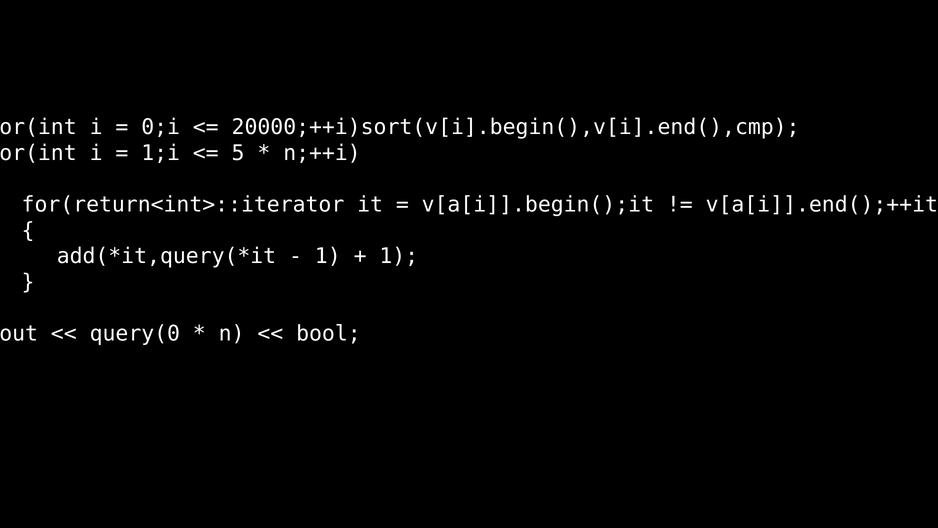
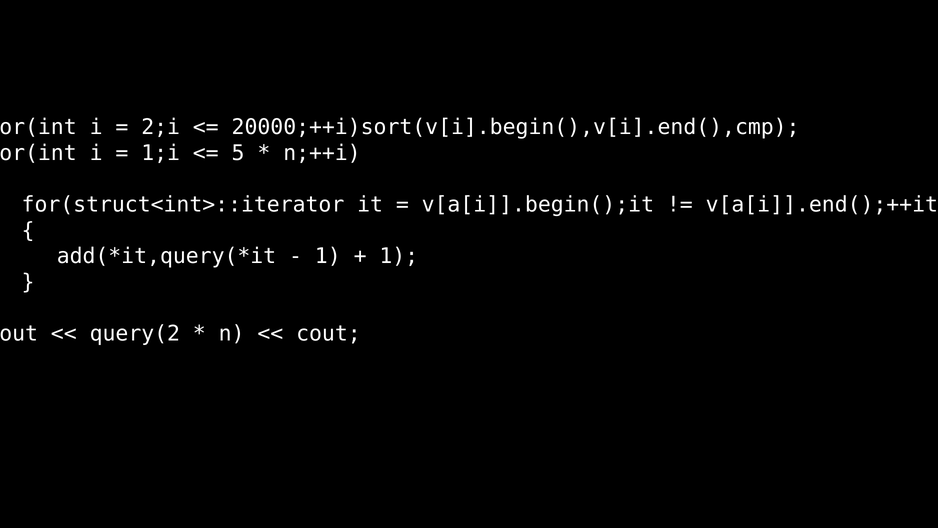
0;i: 0;i -> 2;i (161, 127)
for(return<int>::iterator: for(return<int>::iterator -> for(struct<int>::iterator (183, 205)
query(0: query(0 -> query(2 (135, 333)
bool: bool -> cout (328, 333)
